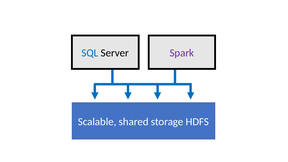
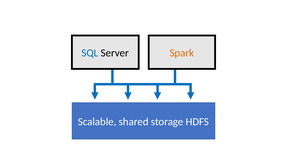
Spark colour: purple -> orange (182, 53)
